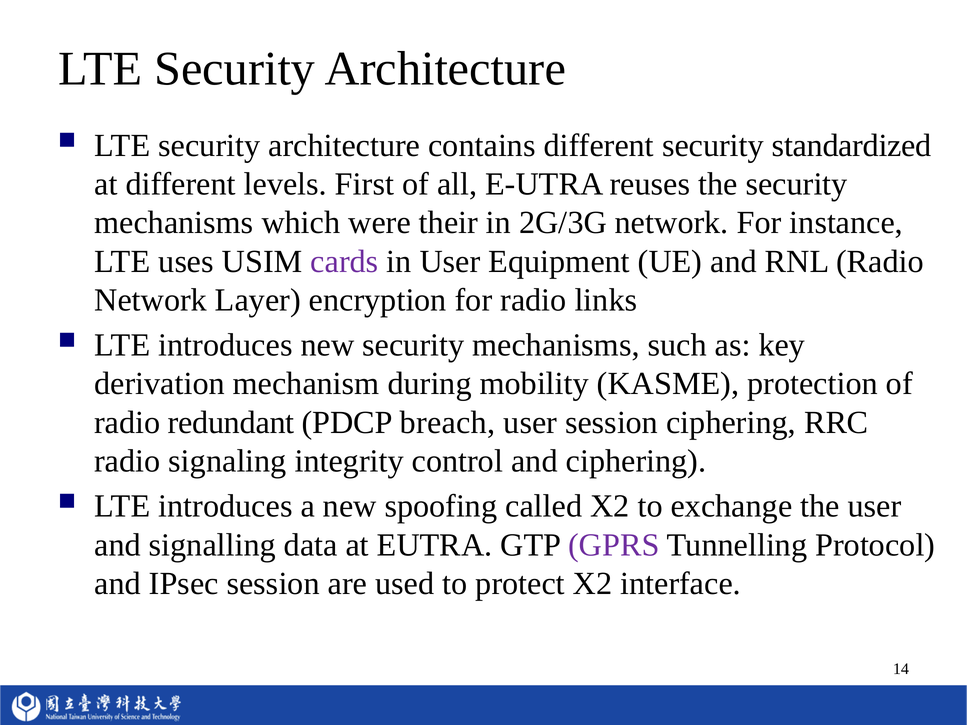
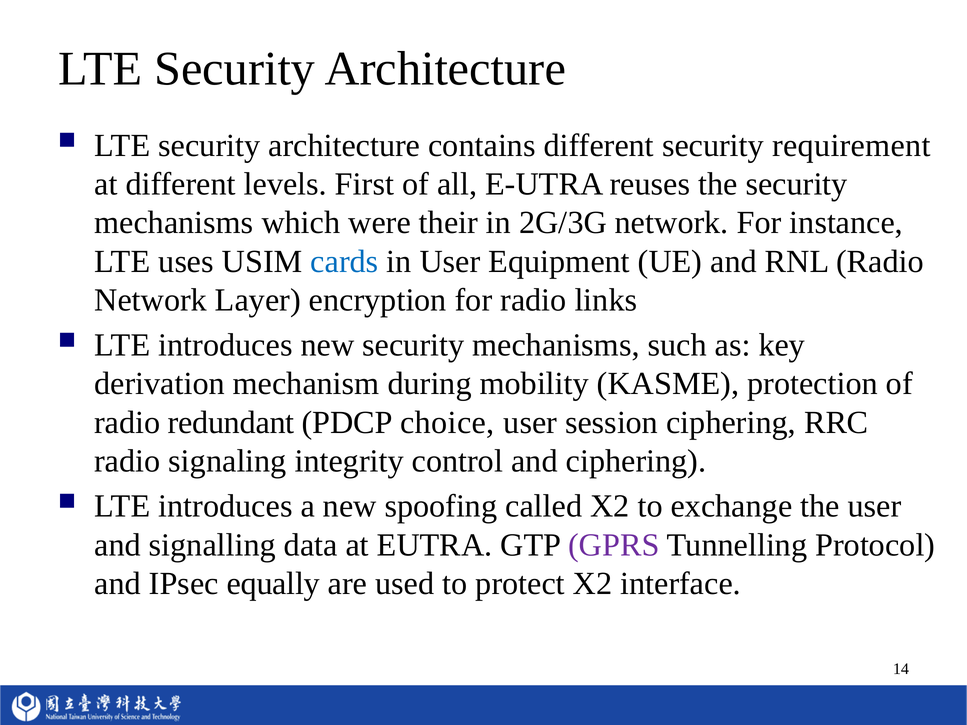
standardized: standardized -> requirement (851, 145)
cards colour: purple -> blue (344, 261)
breach: breach -> choice (447, 423)
IPsec session: session -> equally (273, 584)
